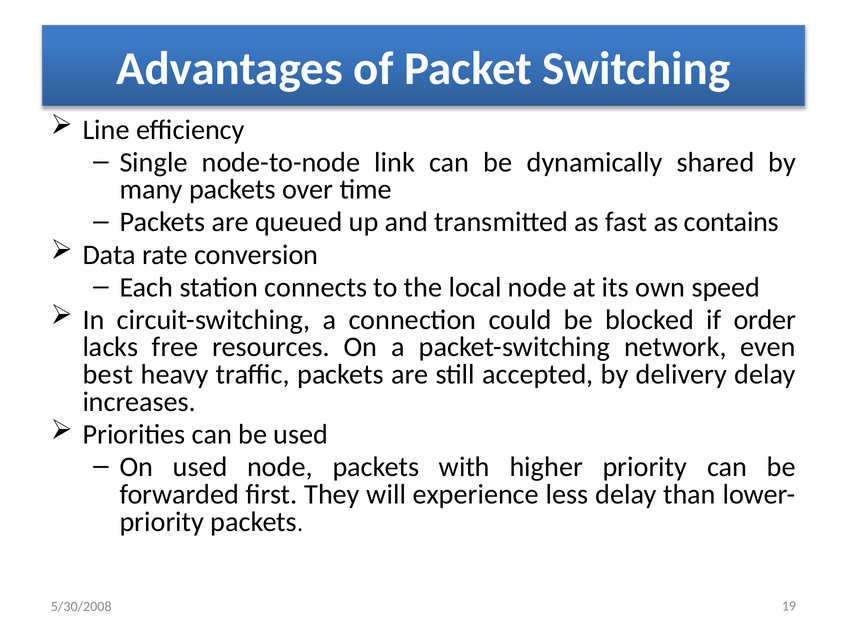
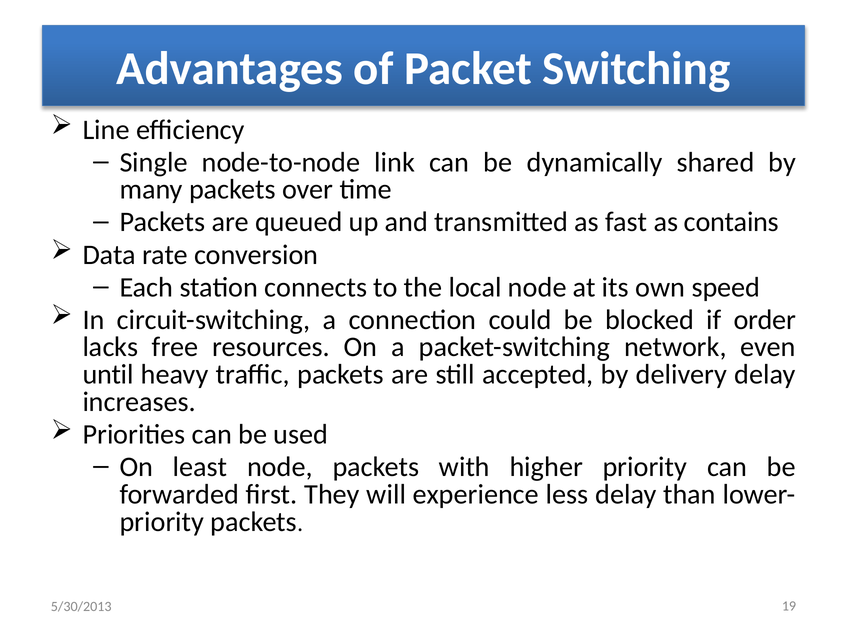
best: best -> until (108, 375)
On used: used -> least (200, 467)
5/30/2008: 5/30/2008 -> 5/30/2013 (81, 607)
